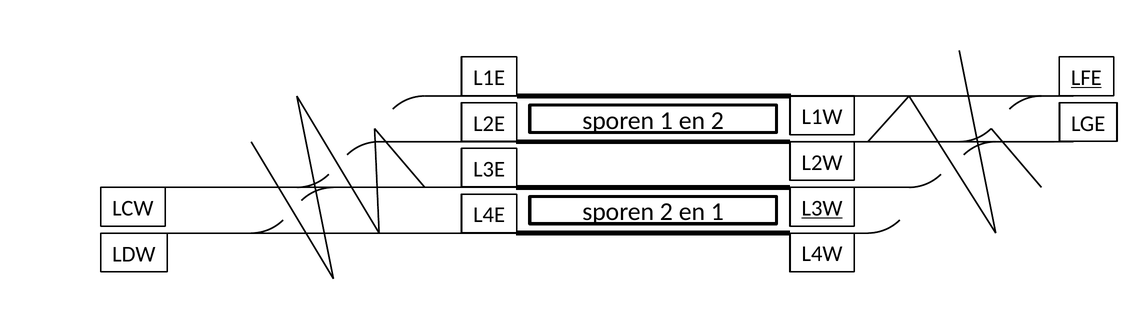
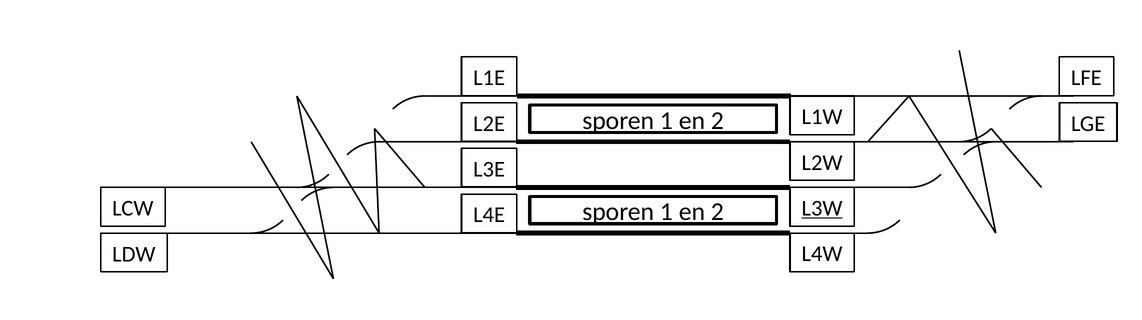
LFE underline: present -> none (1086, 78)
2: 2 -> 1 (666, 212)
1: 1 -> 2 (717, 212)
